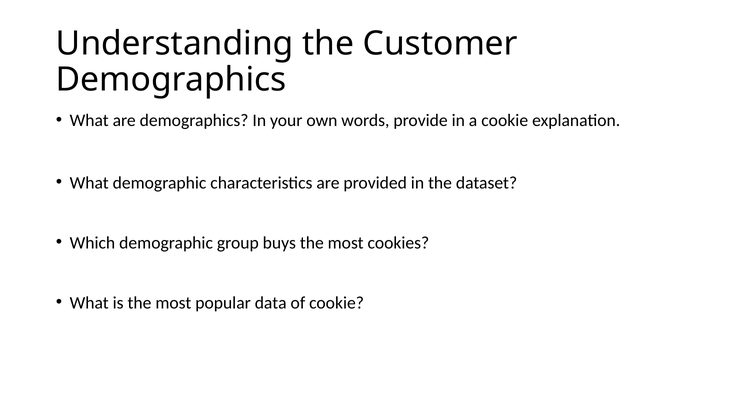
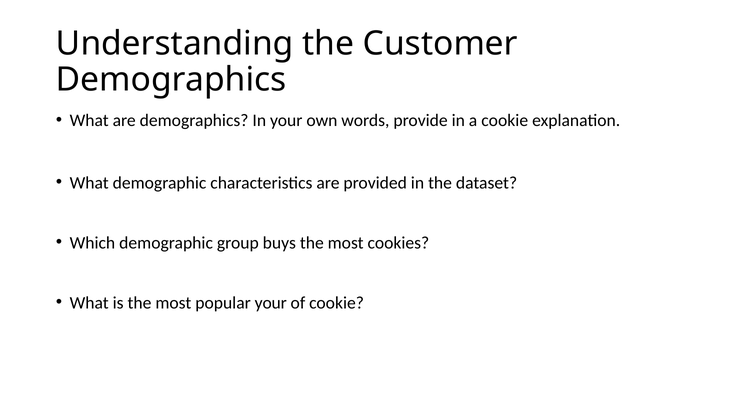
popular data: data -> your (271, 303)
